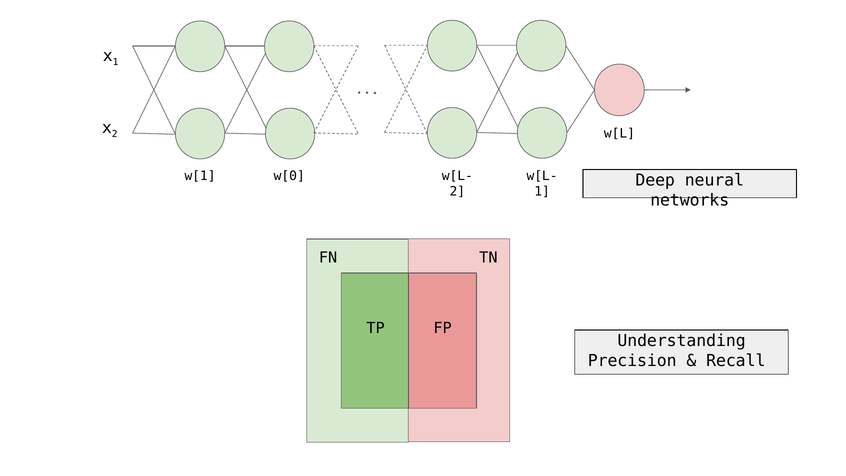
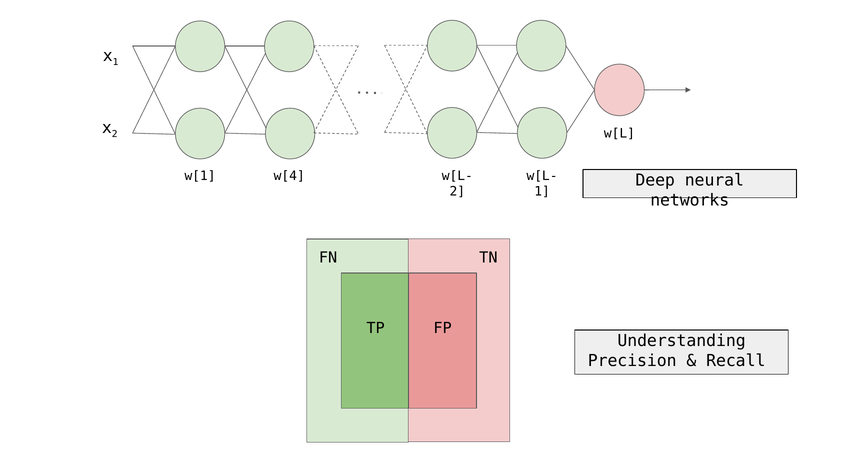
w[0: w[0 -> w[4 (289, 176)
